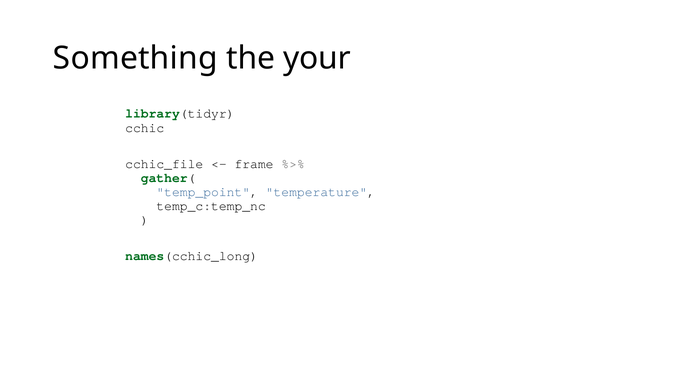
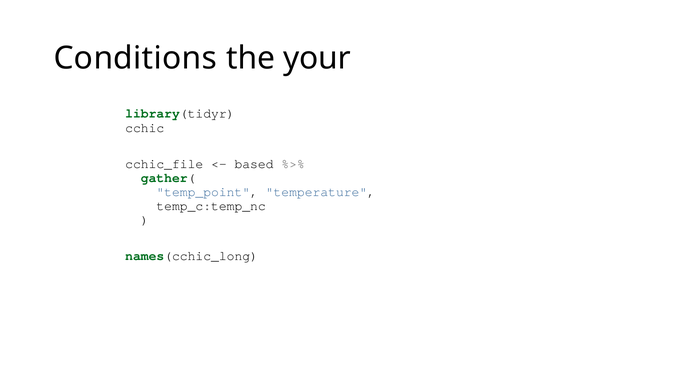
Something: Something -> Conditions (135, 58)
frame: frame -> based (254, 163)
